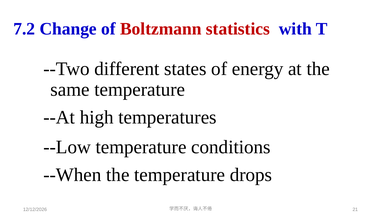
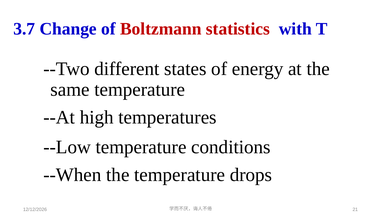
7.2: 7.2 -> 3.7 (24, 29)
